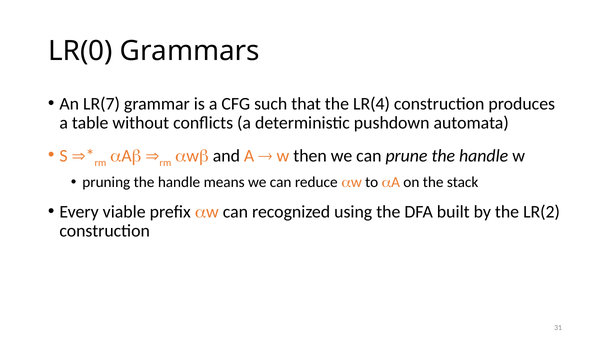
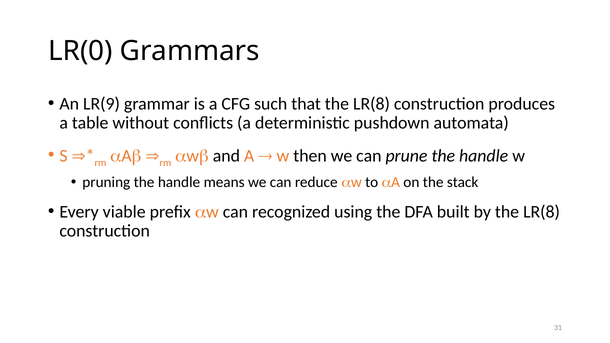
LR(7: LR(7 -> LR(9 (102, 104)
that the LR(4: LR(4 -> LR(8 (372, 104)
by the LR(2: LR(2 -> LR(8 (542, 212)
